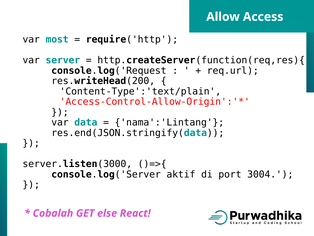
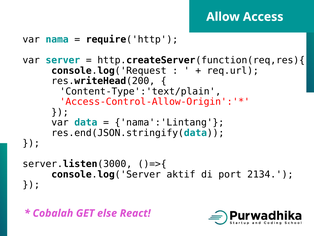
most: most -> nama (57, 39)
3004: 3004 -> 2134 (270, 174)
